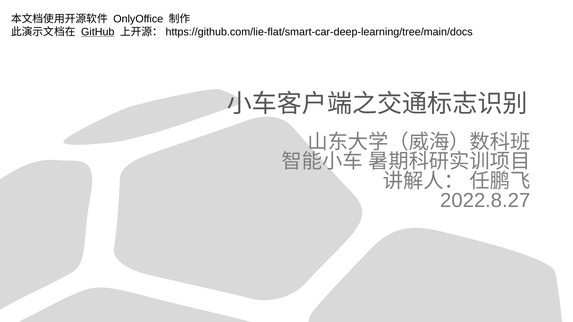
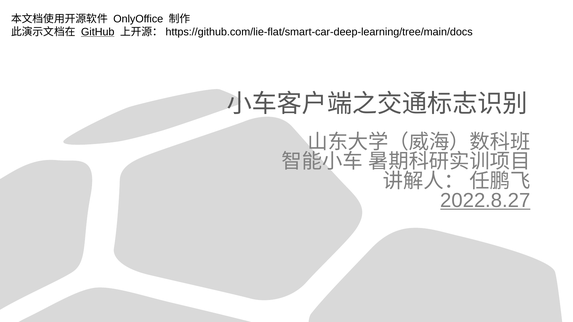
2022.8.27 underline: none -> present (485, 201)
